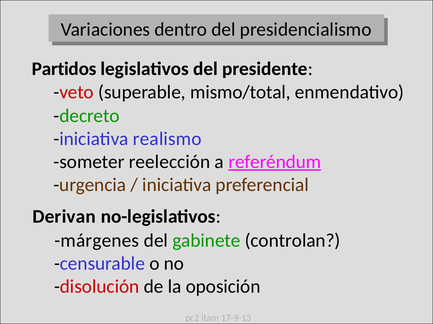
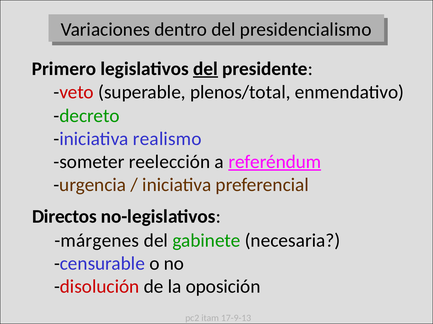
Partidos: Partidos -> Primero (64, 69)
del underline: none -> present (206, 69)
mismo/total: mismo/total -> plenos/total (240, 92)
Derivan: Derivan -> Directos (64, 217)
controlan: controlan -> necesaria (293, 241)
